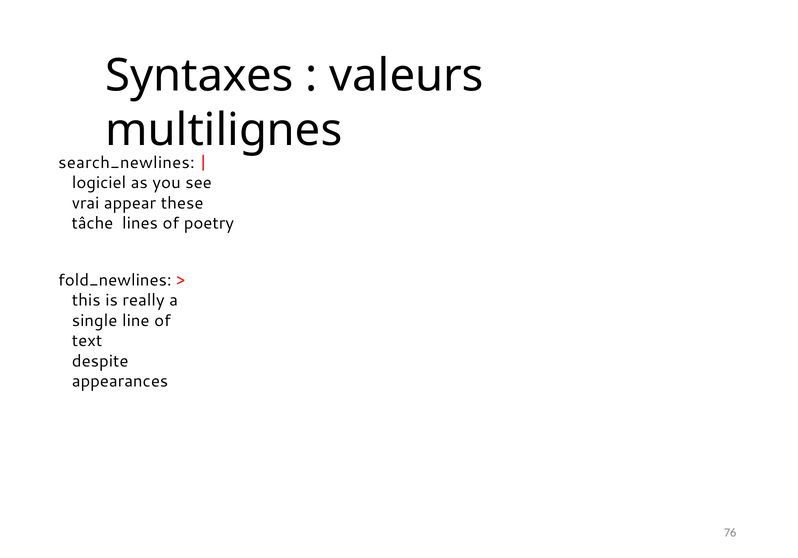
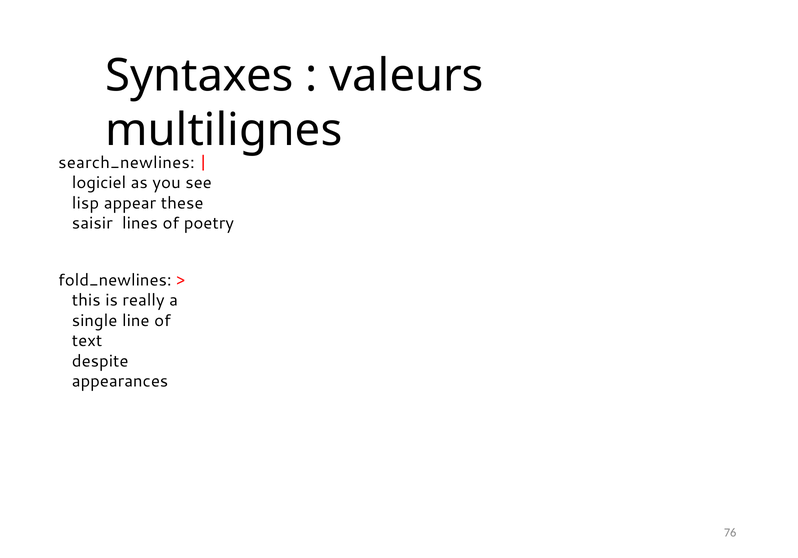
vrai: vrai -> lisp (85, 203)
tâche: tâche -> saisir (92, 224)
